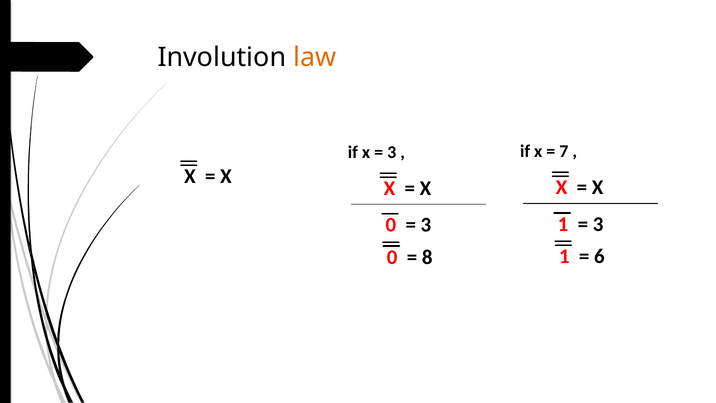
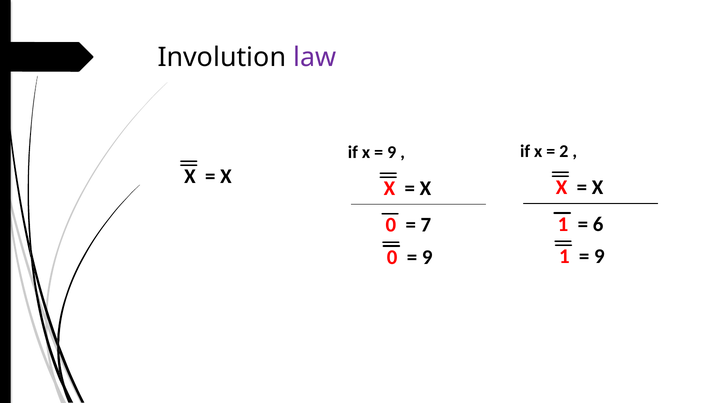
law colour: orange -> purple (315, 57)
7: 7 -> 2 (564, 151)
3: 3 -> 9 (392, 152)
3: 3 -> 6 (598, 224)
3: 3 -> 7 (426, 225)
6: 6 -> 9 (599, 256)
8: 8 -> 9 (427, 257)
